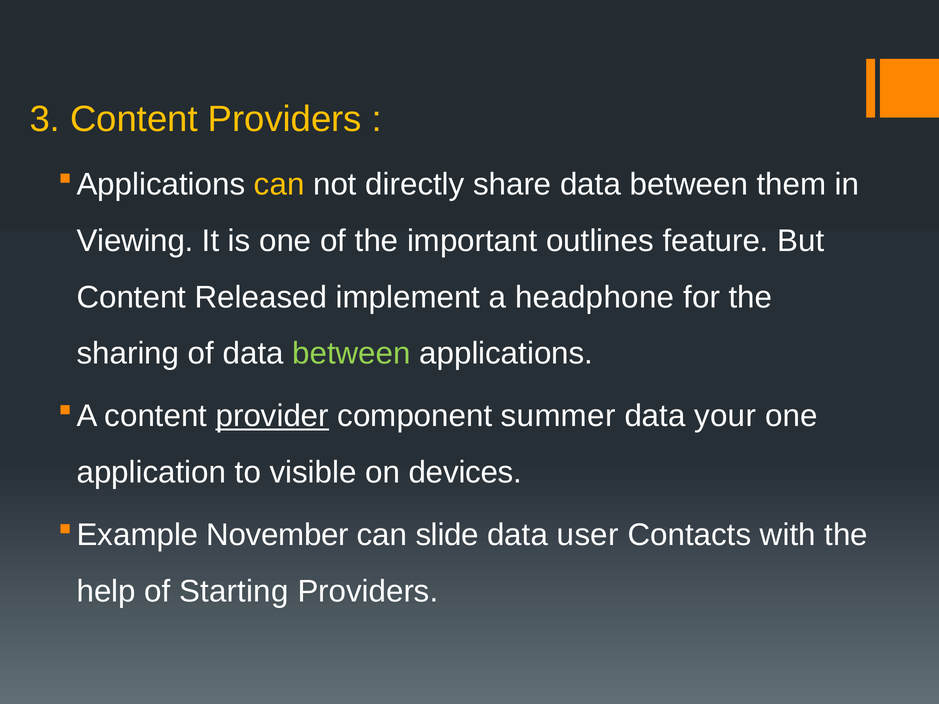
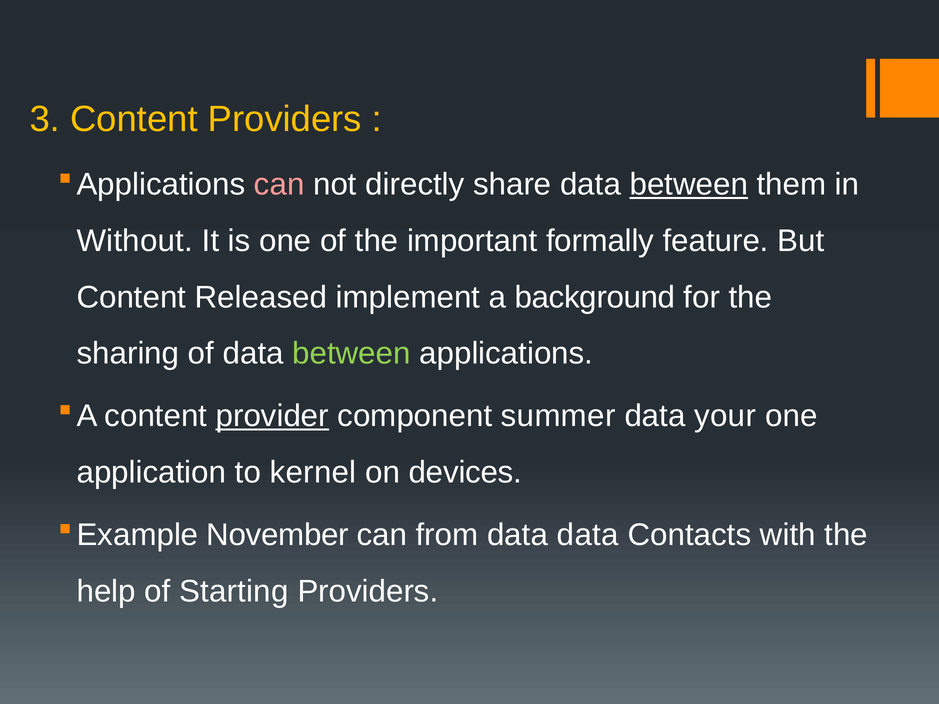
can colour: yellow -> pink (279, 185)
between underline: none -> present (689, 185)
Viewing: Viewing -> Without (135, 241)
outlines: outlines -> formally (600, 241)
headphone: headphone -> background (595, 297)
visible: visible -> kernel (313, 473)
slide: slide -> from (447, 535)
data user: user -> data (588, 535)
